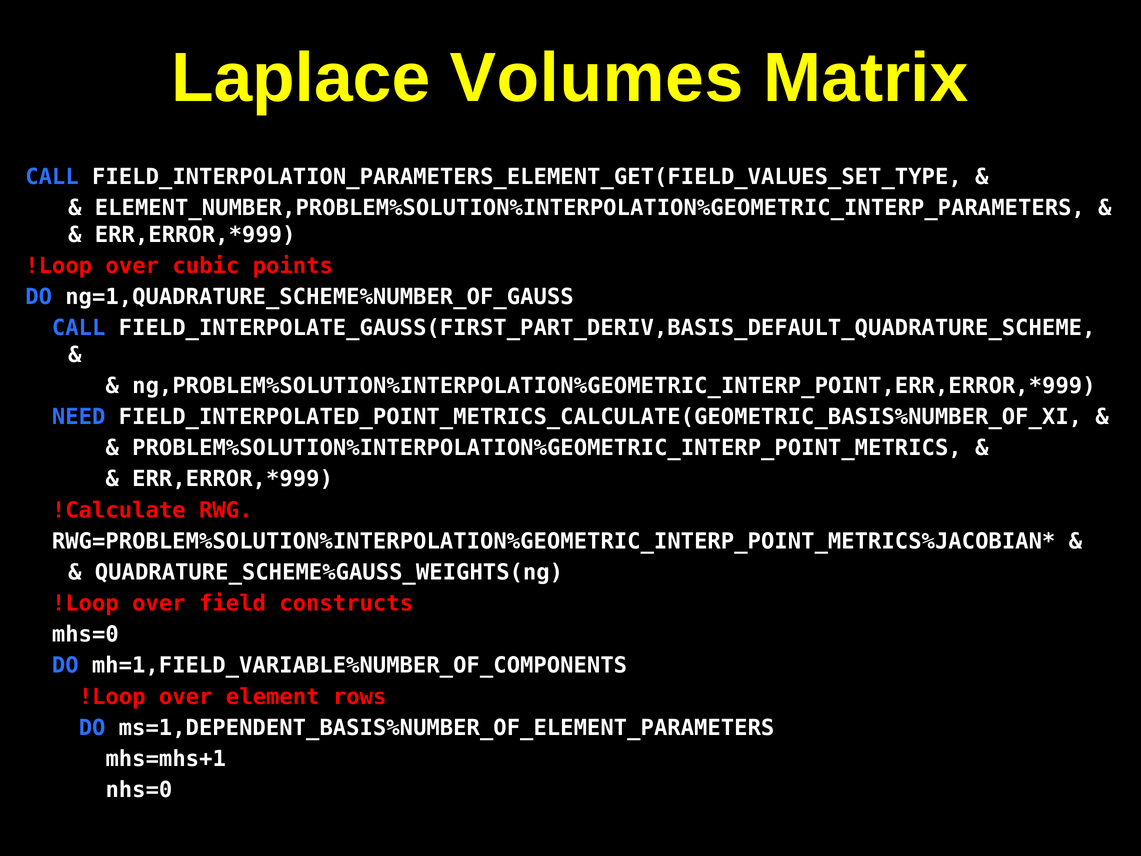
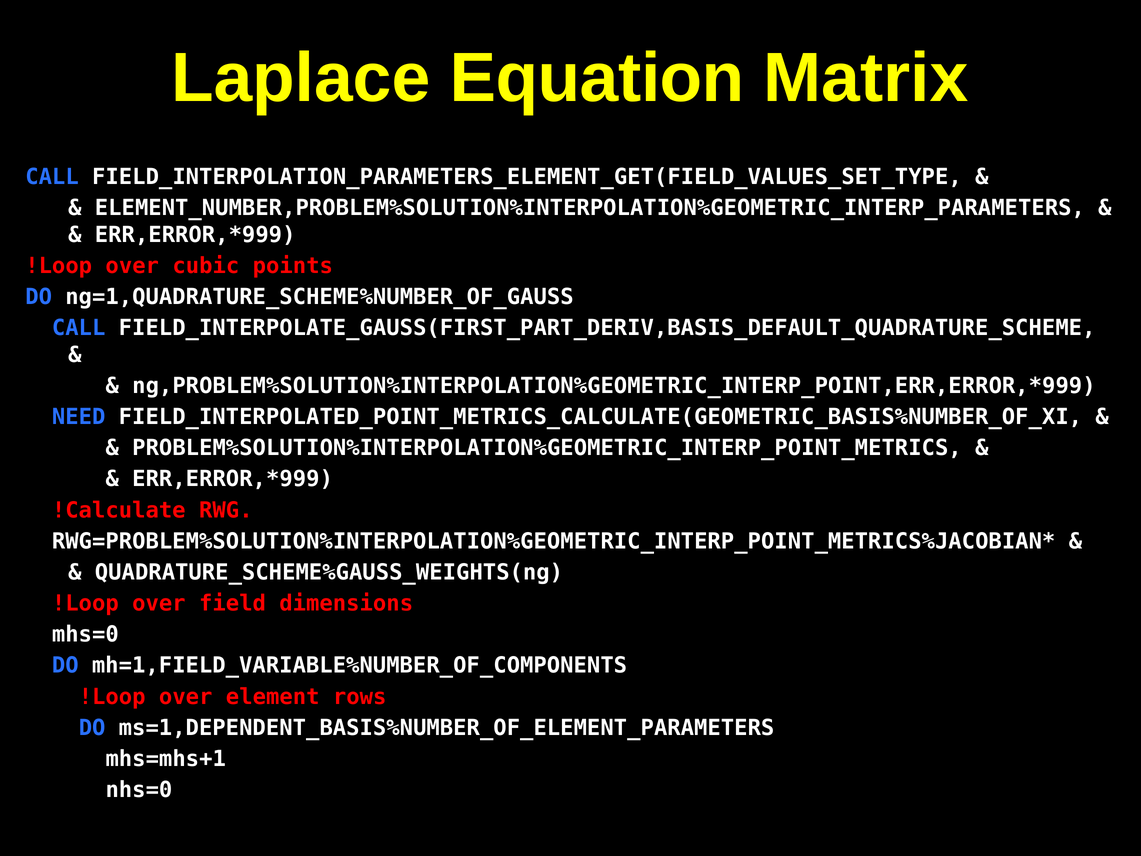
Volumes: Volumes -> Equation (597, 78)
constructs: constructs -> dimensions (346, 603)
